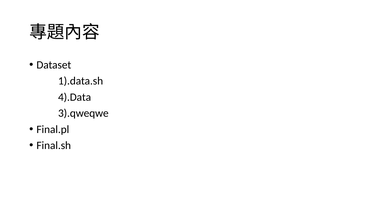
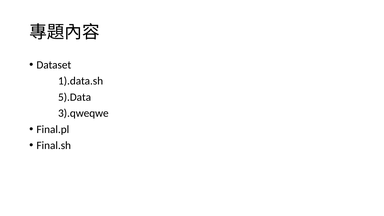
4).Data: 4).Data -> 5).Data (75, 97)
